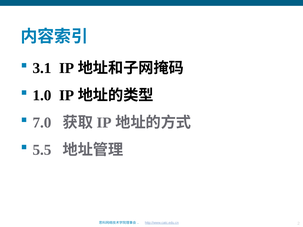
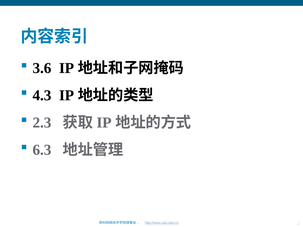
3.1: 3.1 -> 3.6 (42, 68)
1.0: 1.0 -> 4.3 (42, 96)
7.0: 7.0 -> 2.3 (42, 123)
5.5: 5.5 -> 6.3 (42, 150)
